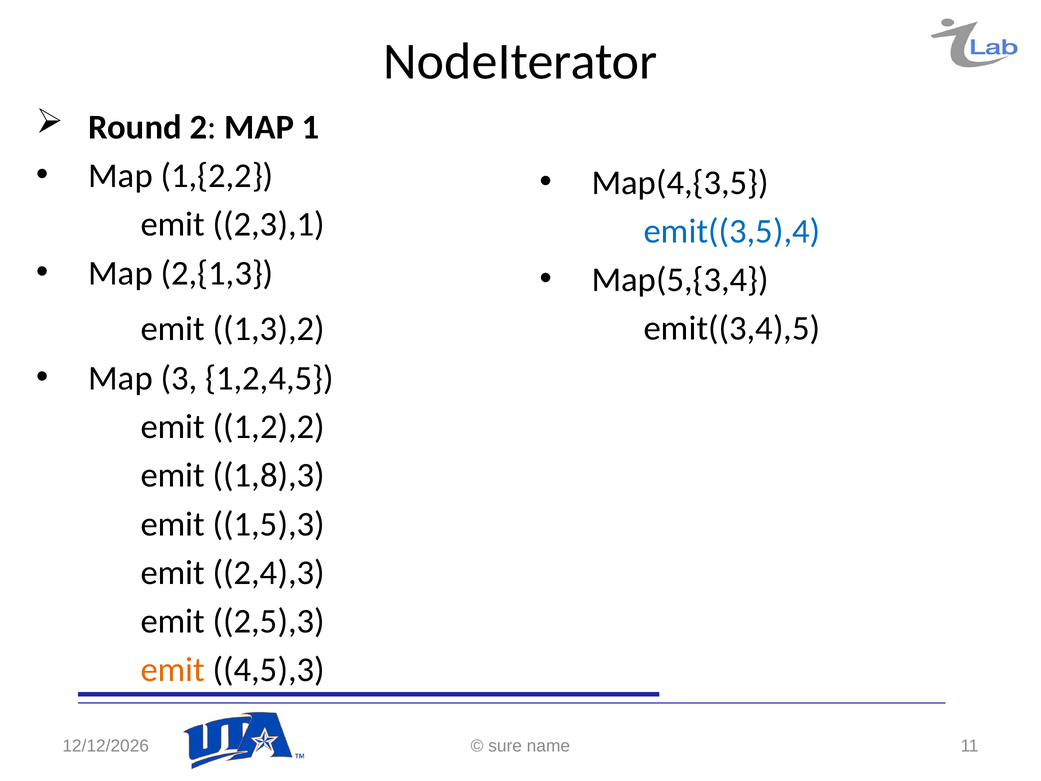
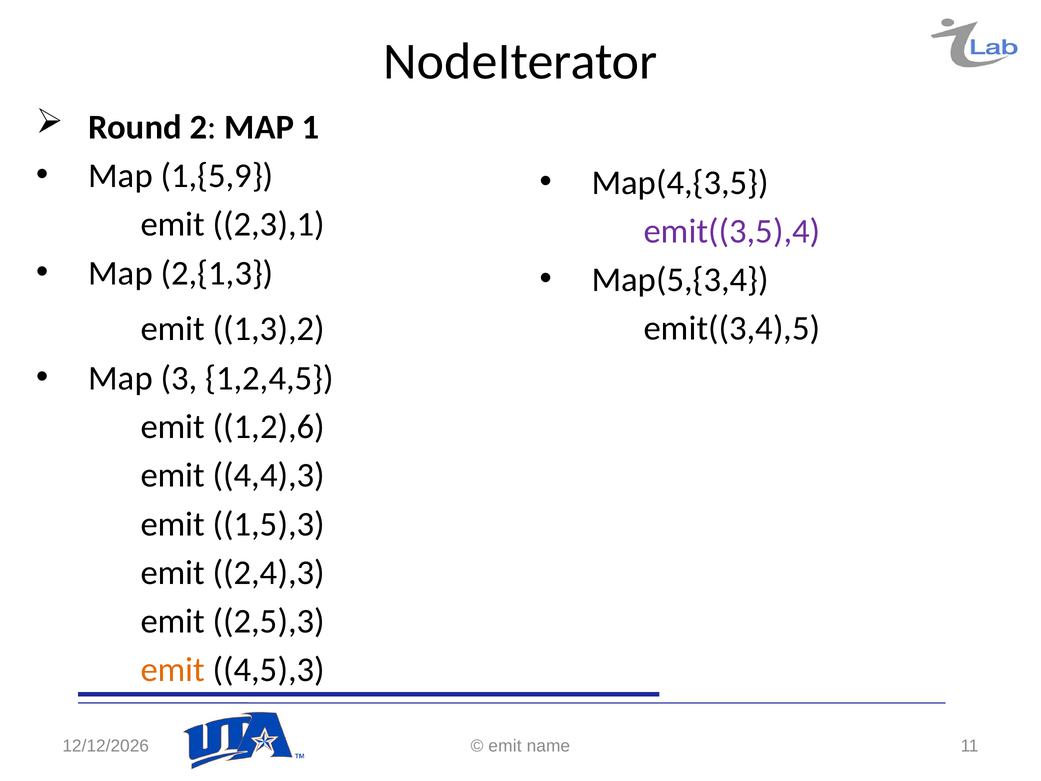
1,{2,2: 1,{2,2 -> 1,{5,9 (217, 176)
emit((3,5),4 colour: blue -> purple (732, 231)
1,2),2: 1,2),2 -> 1,2),6 (269, 427)
1,8),3: 1,8),3 -> 4,4),3 (269, 475)
sure: sure -> emit (505, 746)
